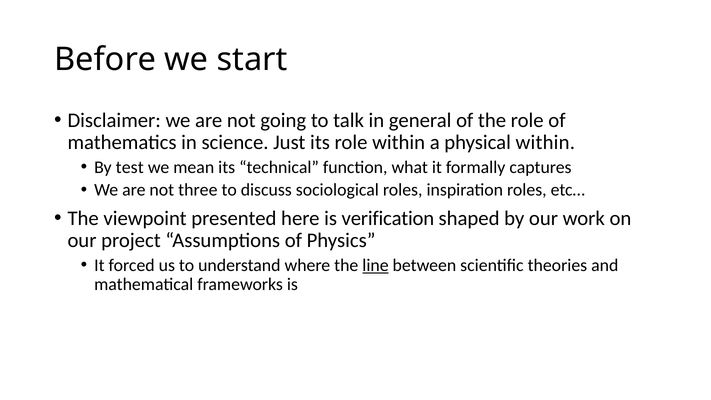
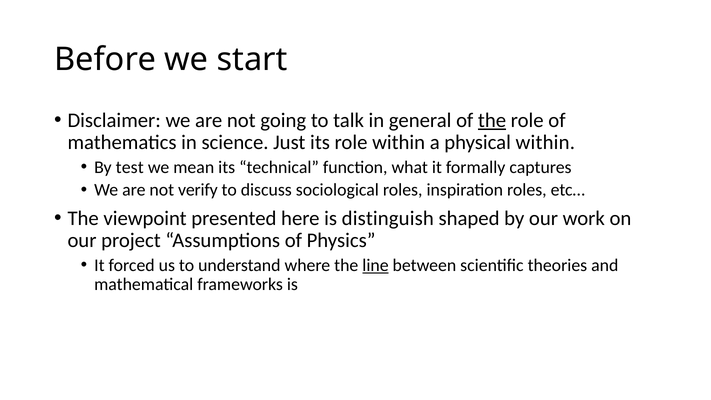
the underline: none -> present (492, 120)
three: three -> verify (198, 190)
verification: verification -> distinguish (388, 218)
